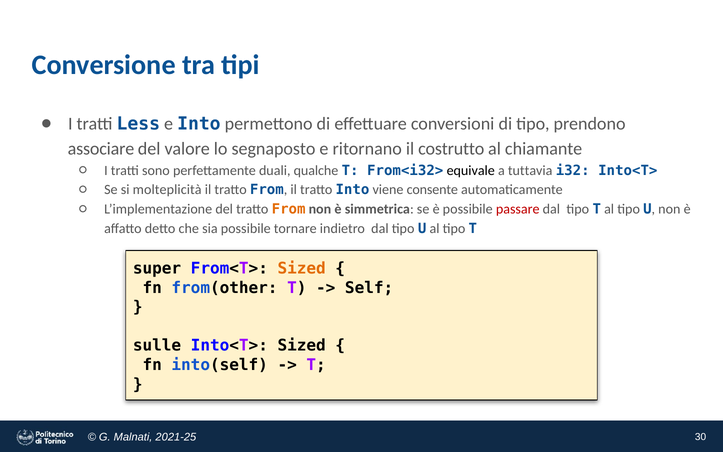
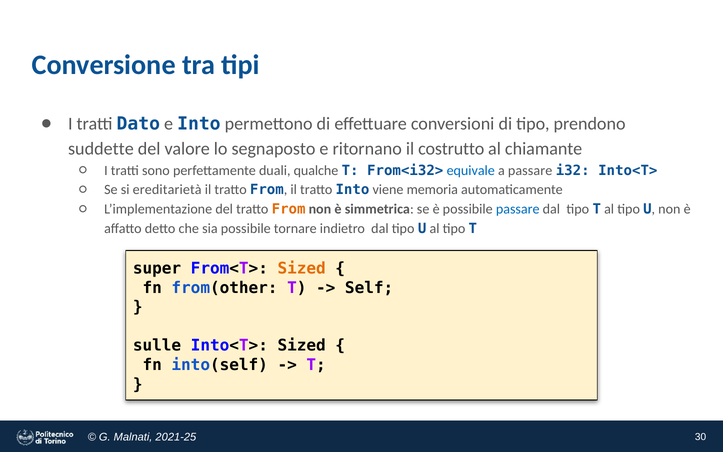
Less: Less -> Dato (138, 124)
associare: associare -> suddette (101, 149)
equivale colour: black -> blue (471, 170)
a tuttavia: tuttavia -> passare (530, 170)
molteplicità: molteplicità -> ereditarietà (167, 190)
consente: consente -> memoria (432, 190)
passare colour: red -> blue (518, 209)
